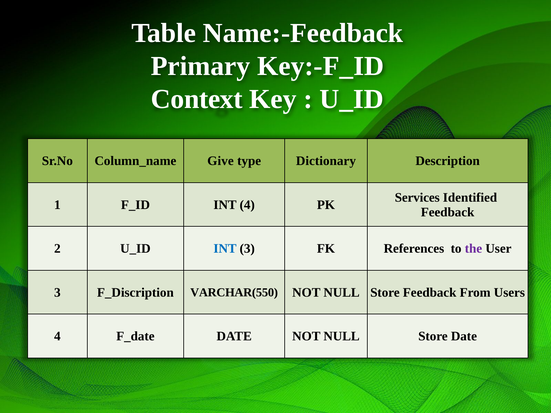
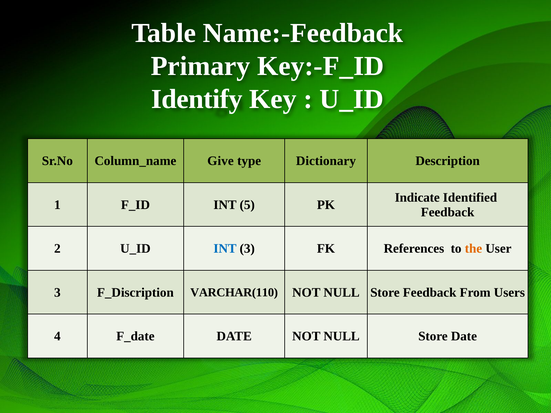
Context: Context -> Identify (197, 99)
Services: Services -> Indicate (417, 198)
INT 4: 4 -> 5 (247, 205)
the colour: purple -> orange (473, 249)
VARCHAR(550: VARCHAR(550 -> VARCHAR(110 (234, 293)
